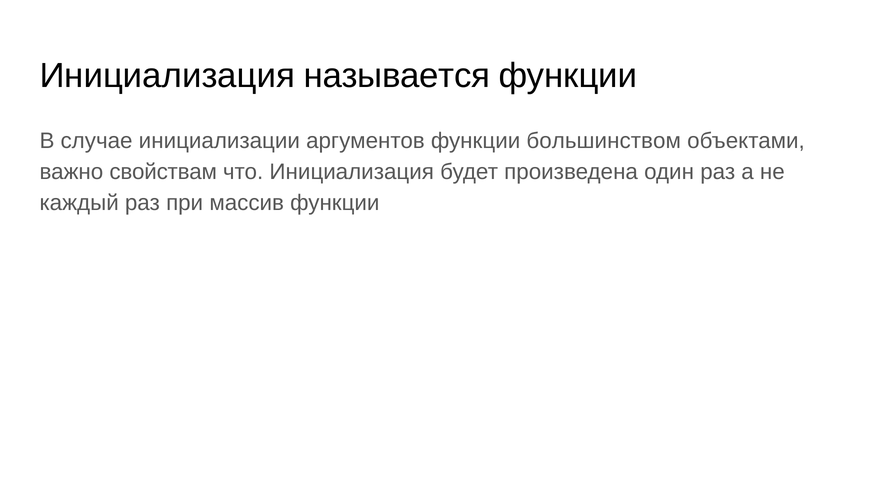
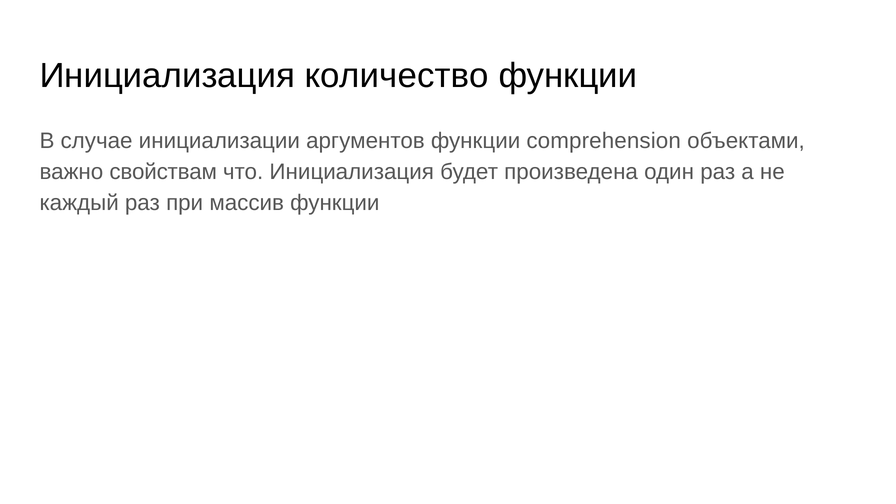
называется: называется -> количество (397, 76)
большинством: большинством -> comprehension (604, 141)
